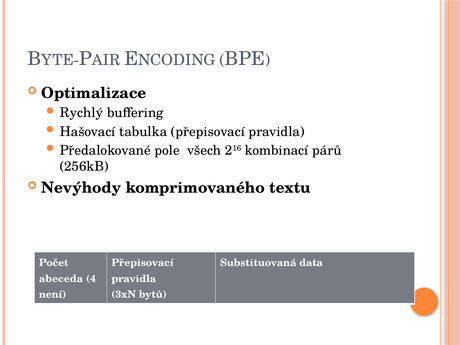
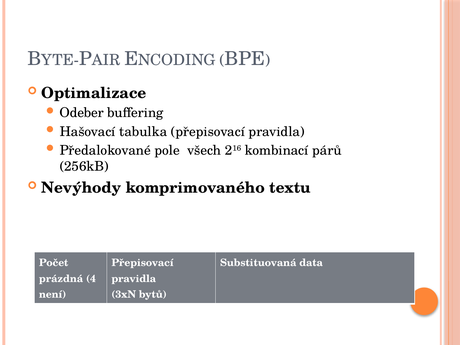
Rychlý: Rychlý -> Odeber (82, 113)
abeceda: abeceda -> prázdná (61, 279)
